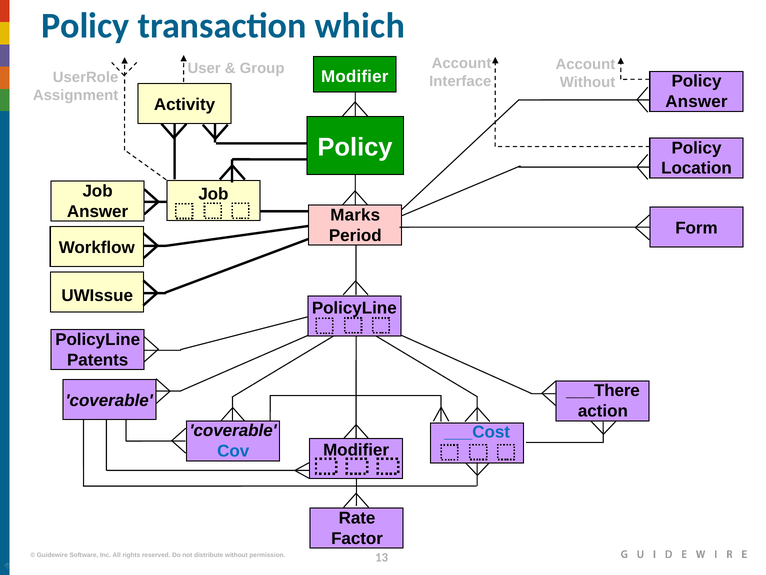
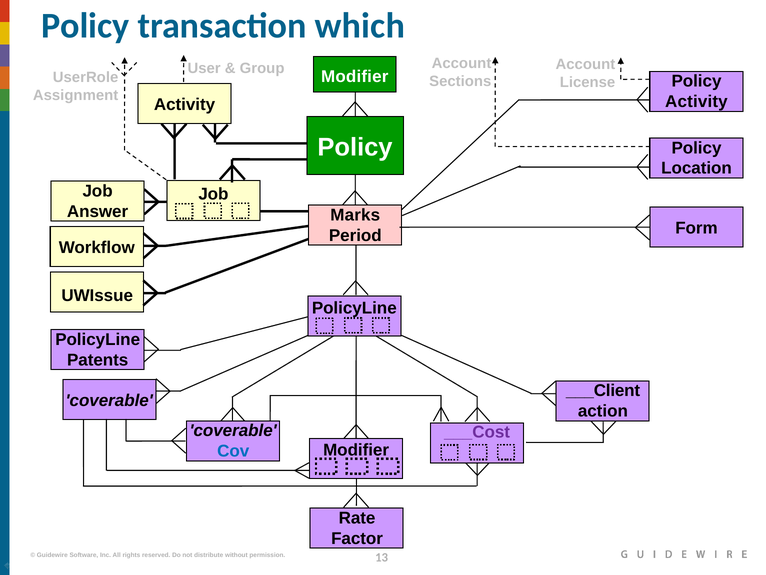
Interface: Interface -> Sections (460, 81)
Without: Without -> License (588, 82)
Answer: Answer -> Activity (696, 102)
___There: ___There -> ___Client (603, 390)
___Cost colour: blue -> purple (477, 432)
